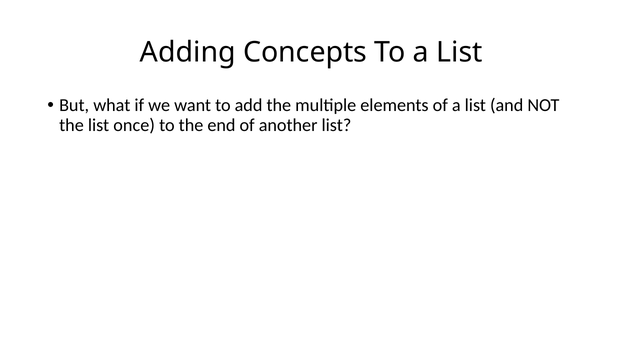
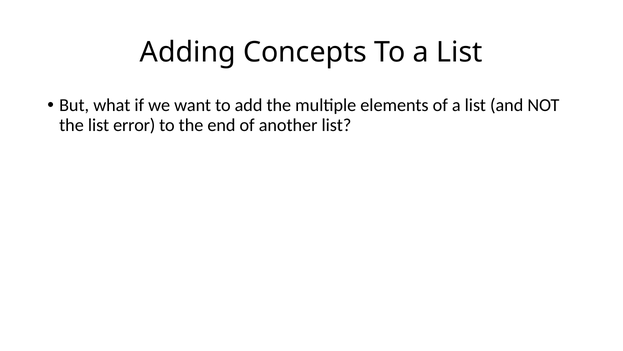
once: once -> error (134, 125)
